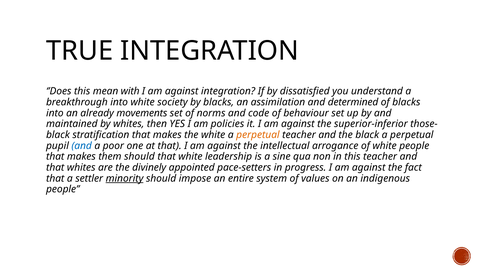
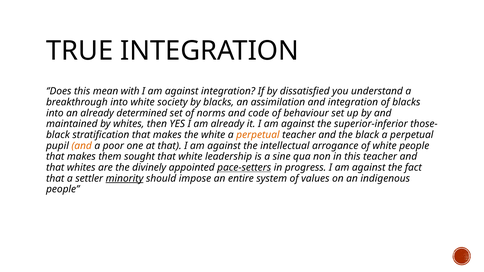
and determined: determined -> integration (353, 102)
movements: movements -> determined (142, 113)
am policies: policies -> already (227, 124)
and colour: blue -> orange (82, 146)
them should: should -> sought (139, 157)
pace-setters underline: none -> present (244, 168)
